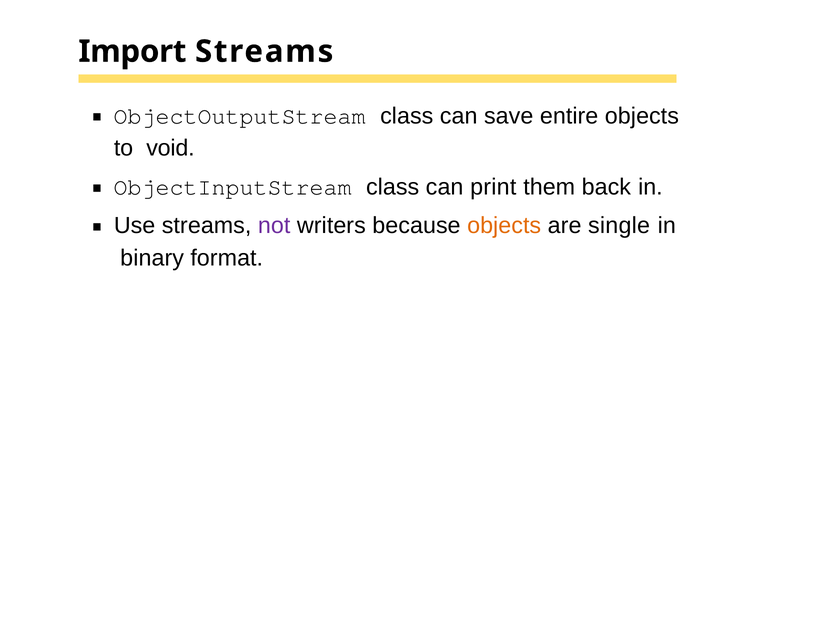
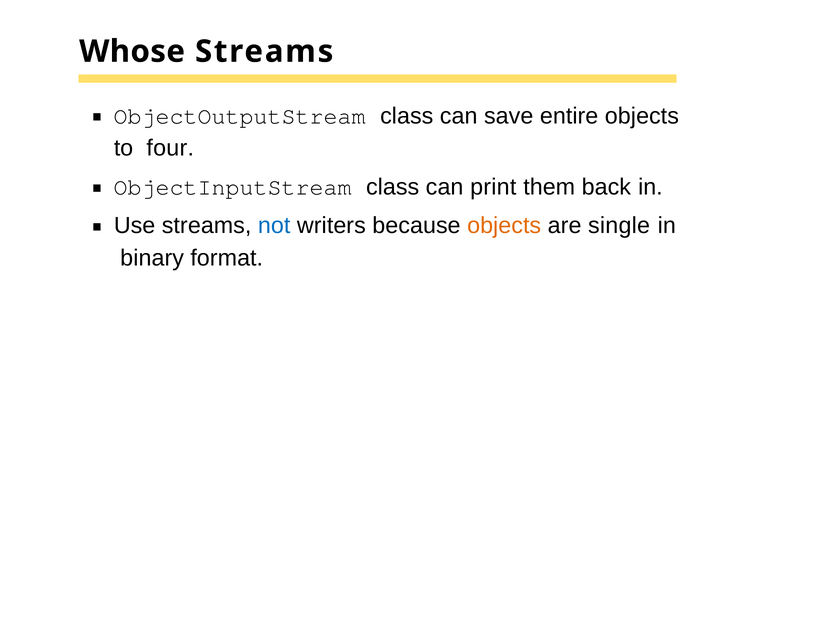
Import: Import -> Whose (132, 52)
void: void -> four (170, 148)
not colour: purple -> blue (274, 226)
